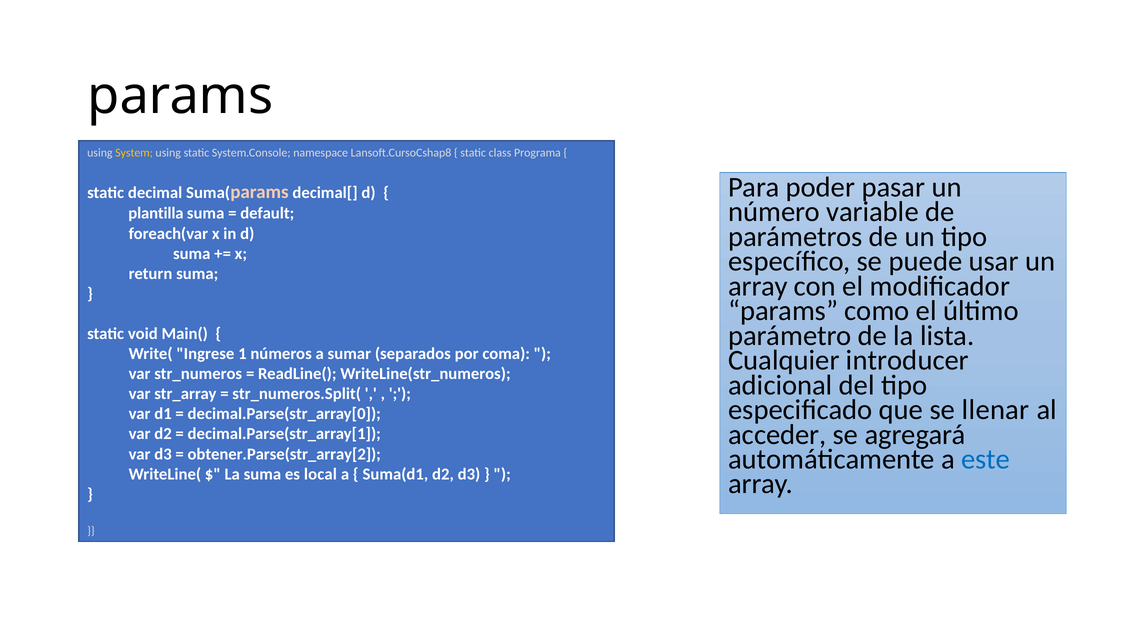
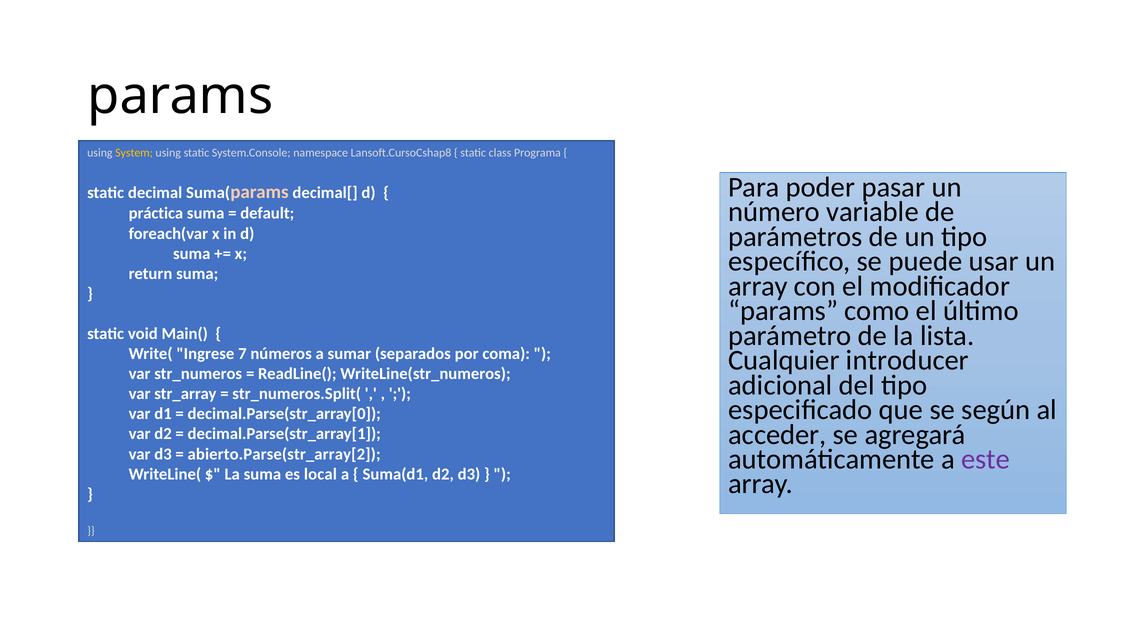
plantilla: plantilla -> práctica (156, 213)
1: 1 -> 7 (242, 354)
llenar: llenar -> según (996, 410)
obtener.Parse(str_array[2: obtener.Parse(str_array[2 -> abierto.Parse(str_array[2 (284, 454)
este colour: blue -> purple (986, 459)
